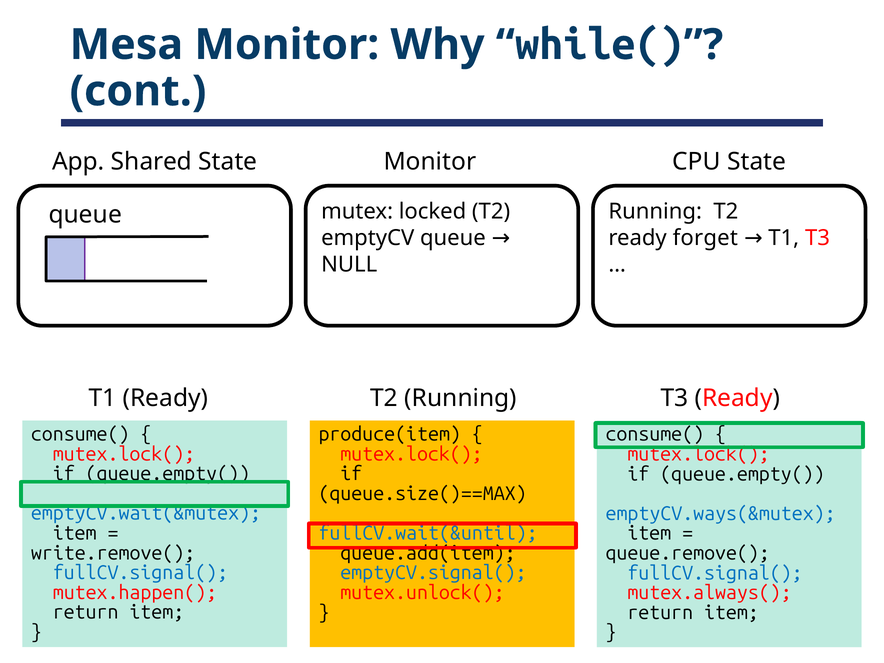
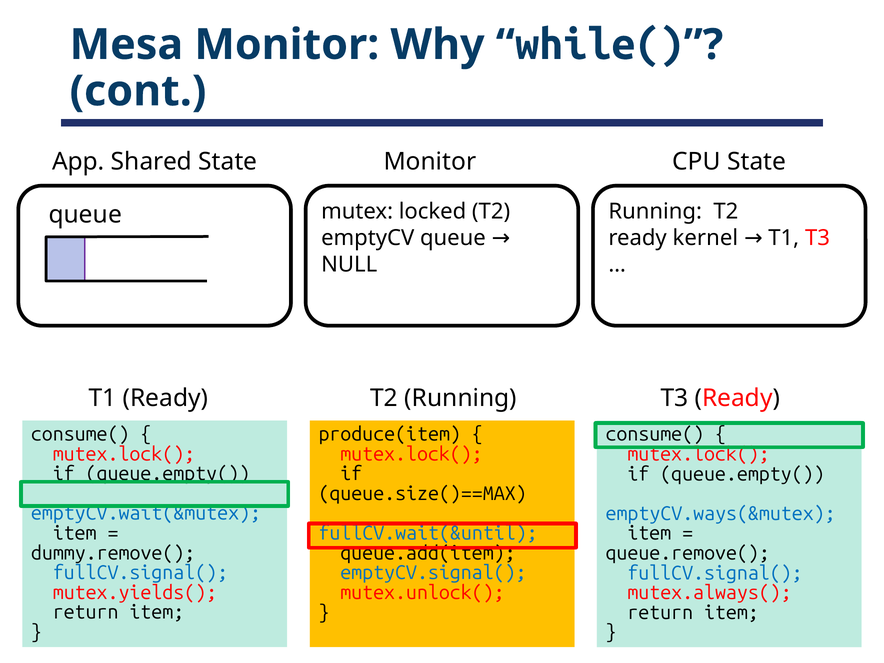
forget: forget -> kernel (705, 238)
write.remove(: write.remove( -> dummy.remove( (113, 553)
mutex.happen(: mutex.happen( -> mutex.yields( (135, 593)
